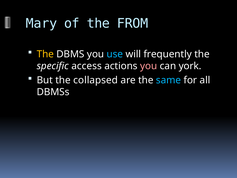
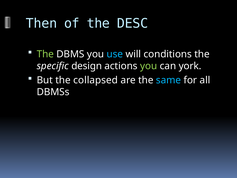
Mary: Mary -> Then (41, 23)
FROM: FROM -> DESC (133, 23)
The colour: yellow -> light green (45, 54)
frequently: frequently -> conditions (168, 54)
access: access -> design (87, 66)
you colour: pink -> light green (149, 66)
